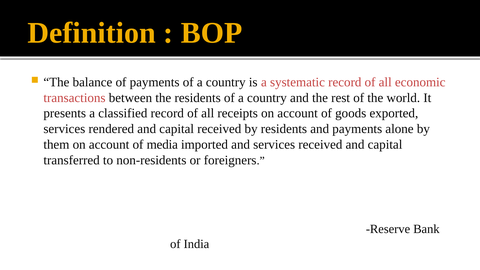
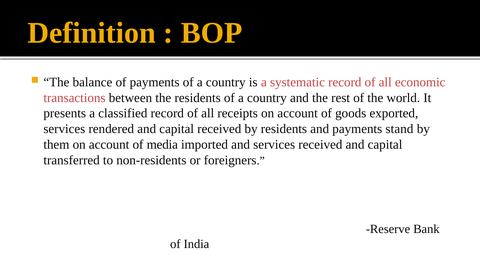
alone: alone -> stand (399, 129)
